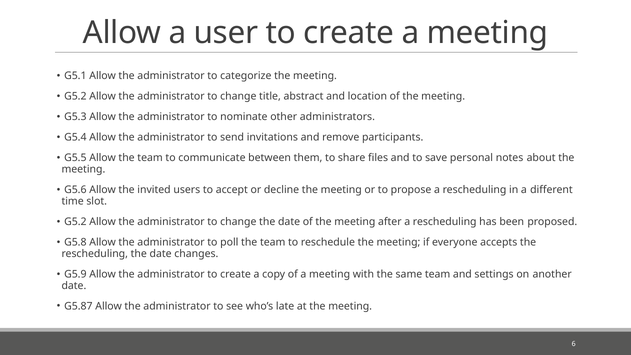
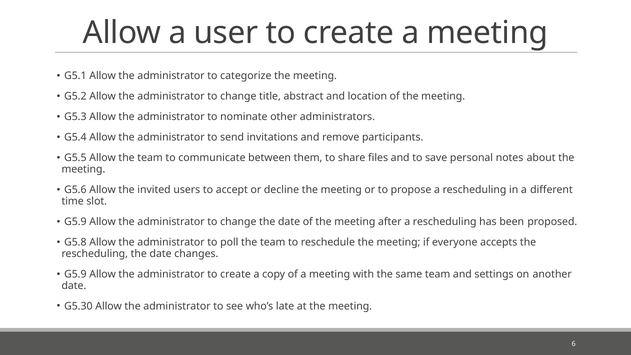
G5.2: G5.2 -> G5.9 (75, 222)
G5.87: G5.87 -> G5.30 (78, 306)
